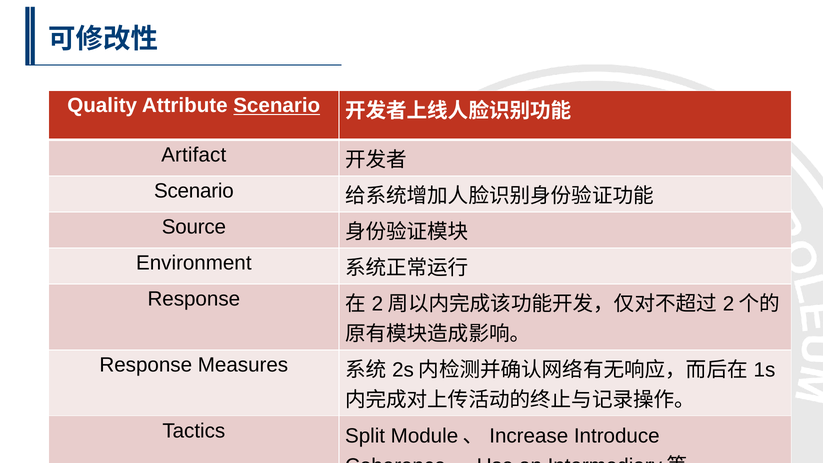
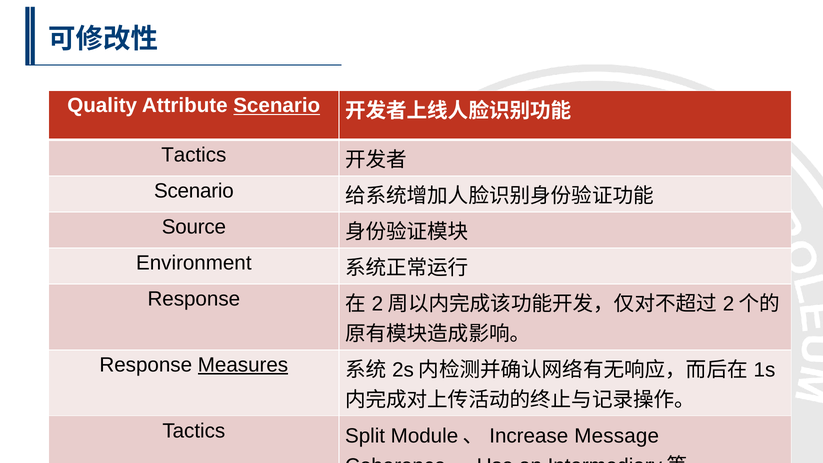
Artifact: Artifact -> Tactics (194, 155)
Measures underline: none -> present (243, 365)
Introduce: Introduce -> Message (617, 436)
